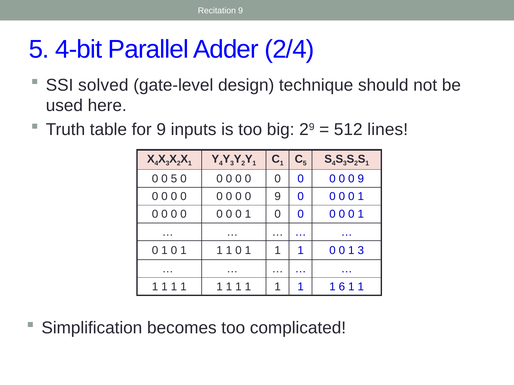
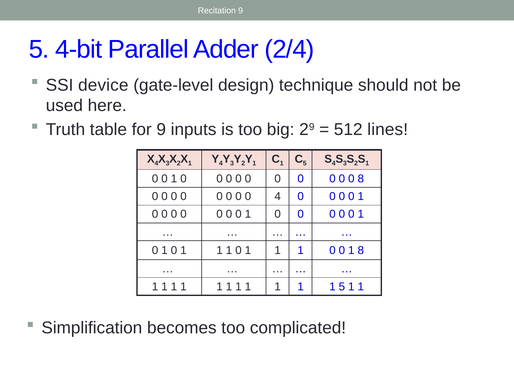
solved: solved -> device (103, 85)
5: 5 -> 1 (174, 179)
9: 9 -> 8 (361, 179)
9: 9 -> 4 (278, 197)
1 3: 3 -> 8 (361, 251)
1 6: 6 -> 5 (342, 287)
